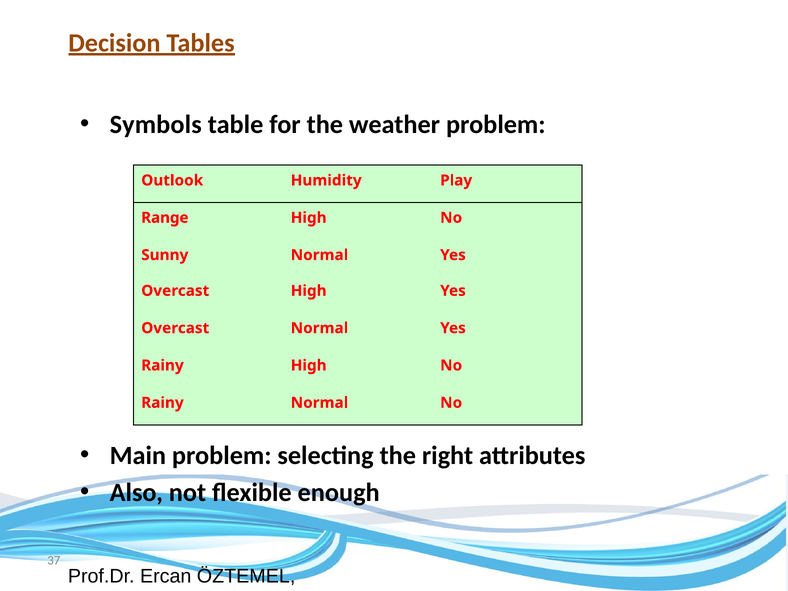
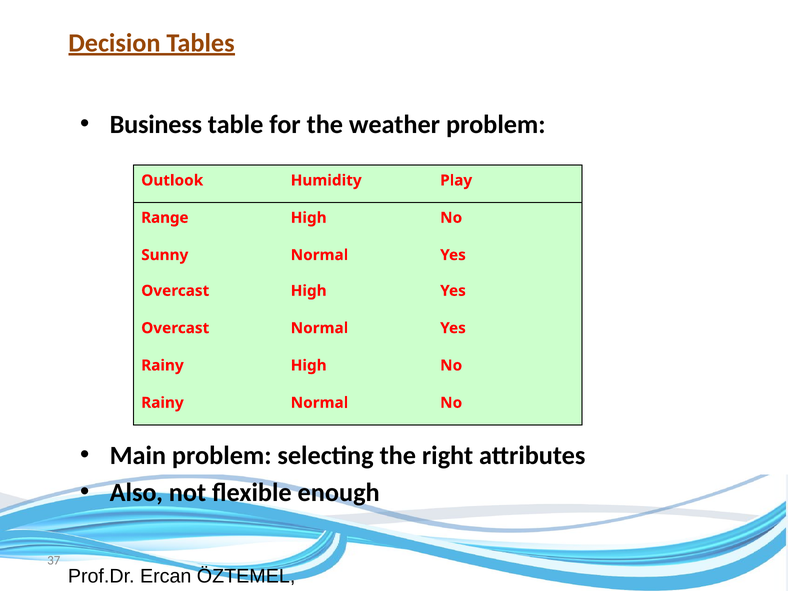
Symbols: Symbols -> Business (156, 125)
